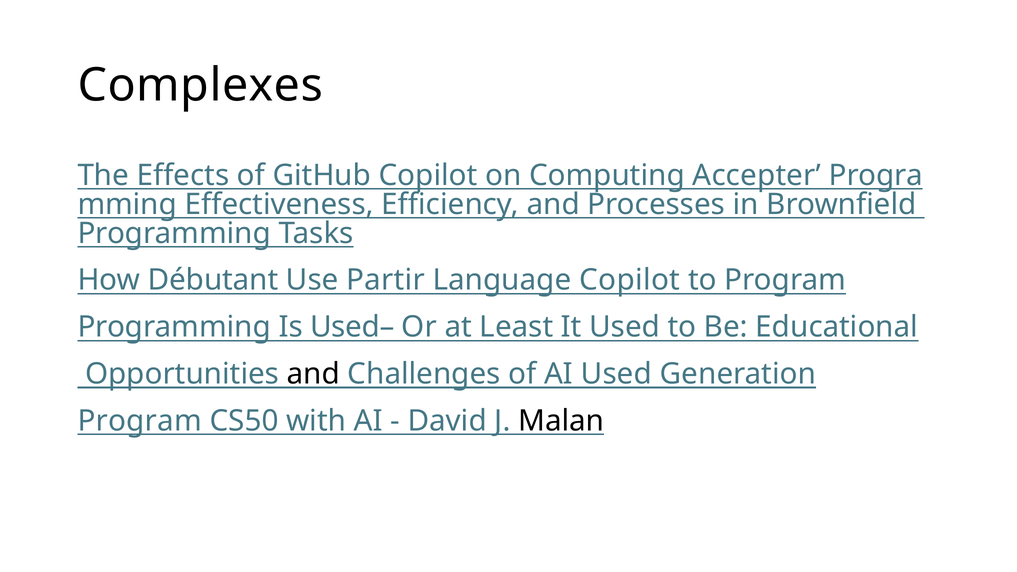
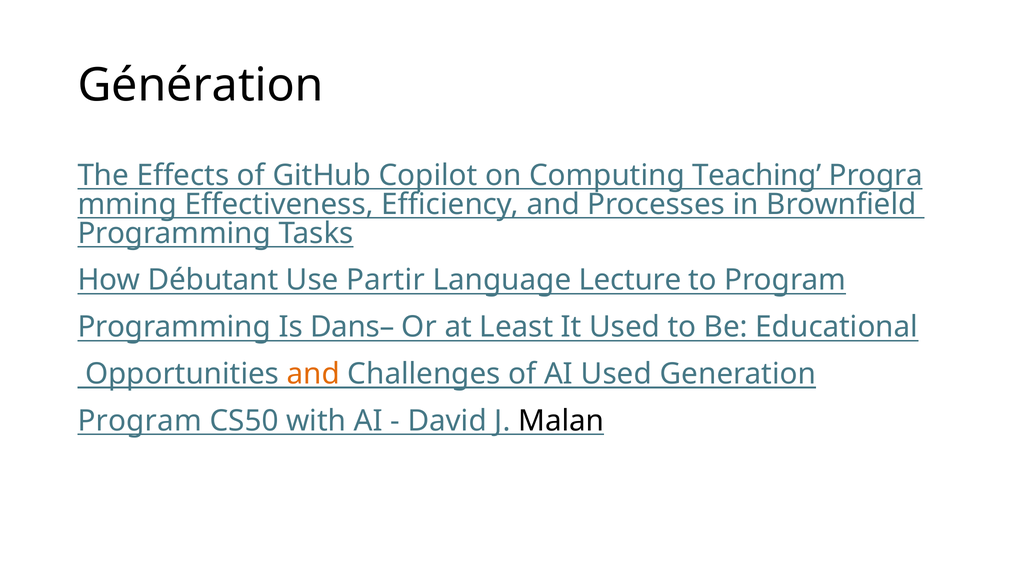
Complexes: Complexes -> Génération (201, 85)
Accepter: Accepter -> Teaching (757, 175)
Language Copilot: Copilot -> Lecture (630, 280)
Used–: Used– -> Dans– (352, 327)
and colour: black -> orange (313, 374)
